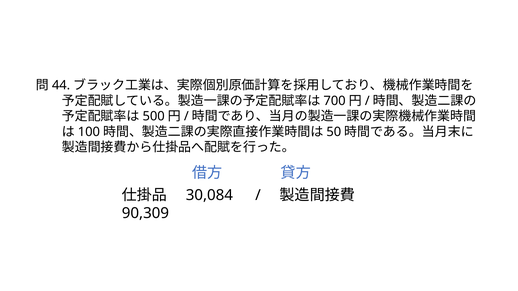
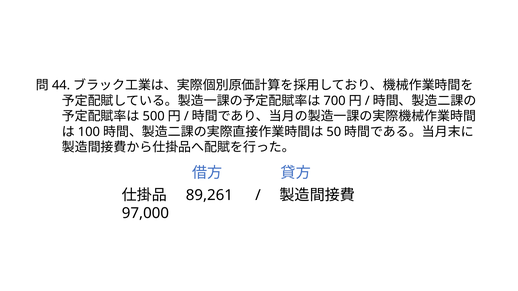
30,084: 30,084 -> 89,261 (209, 195)
90,309: 90,309 -> 97,000 (145, 214)
